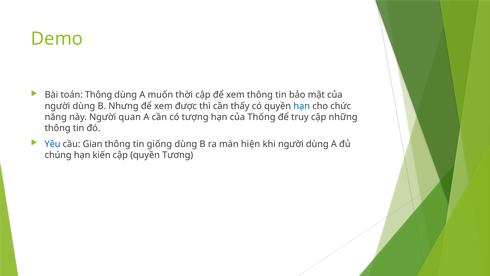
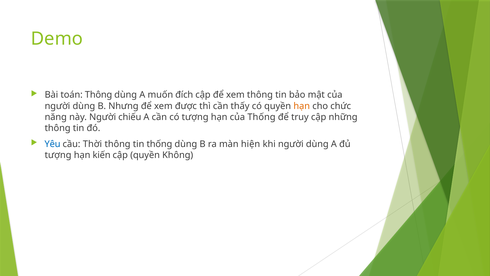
thời: thời -> đích (184, 95)
hạn colour: blue -> orange (302, 106)
quan: quan -> chiếu (130, 117)
Gian: Gian -> Thời (92, 144)
tin giống: giống -> thống (159, 144)
chúng: chúng -> tượng (58, 155)
Tương: Tương -> Không (178, 155)
